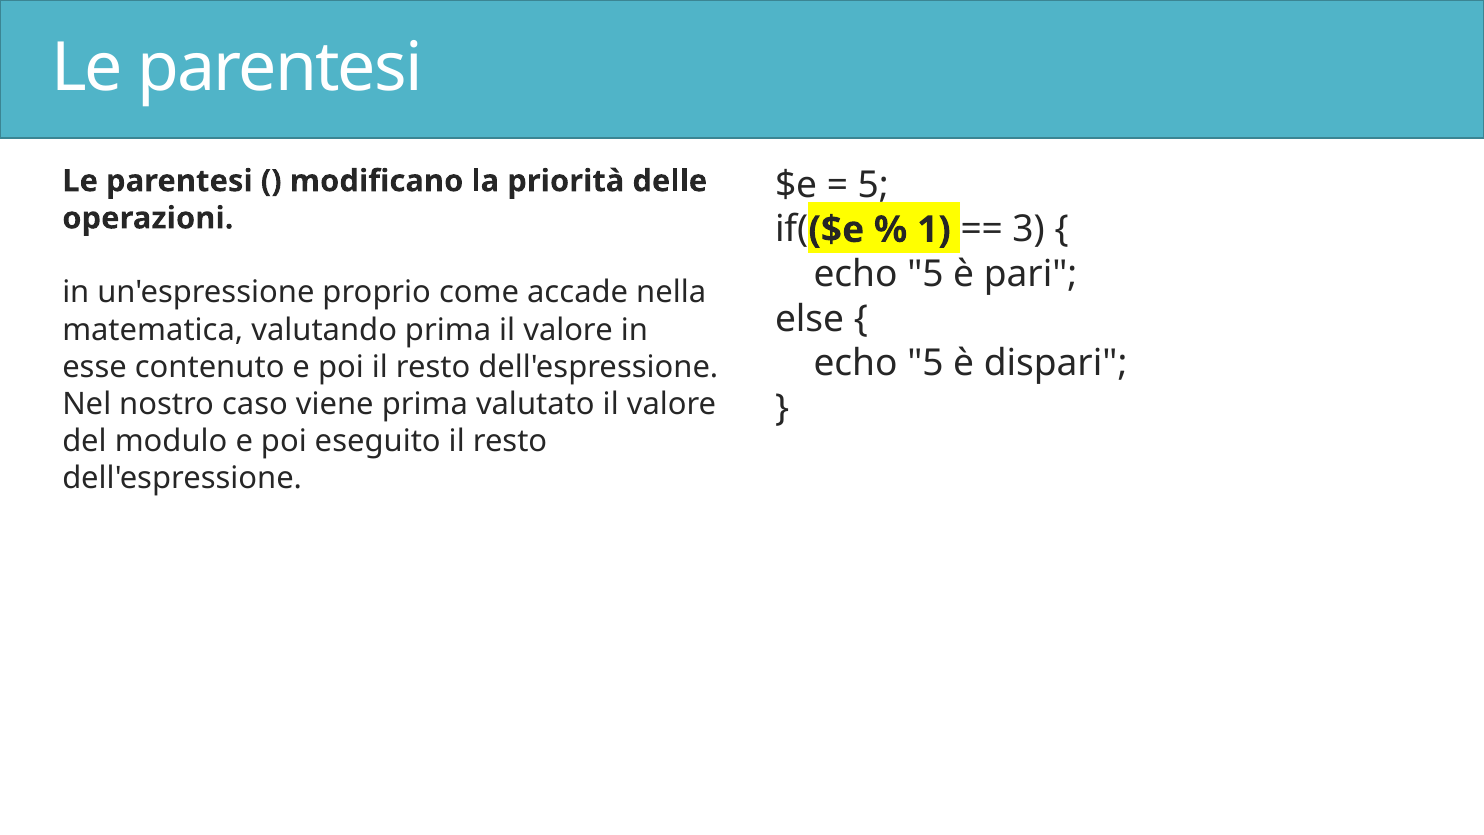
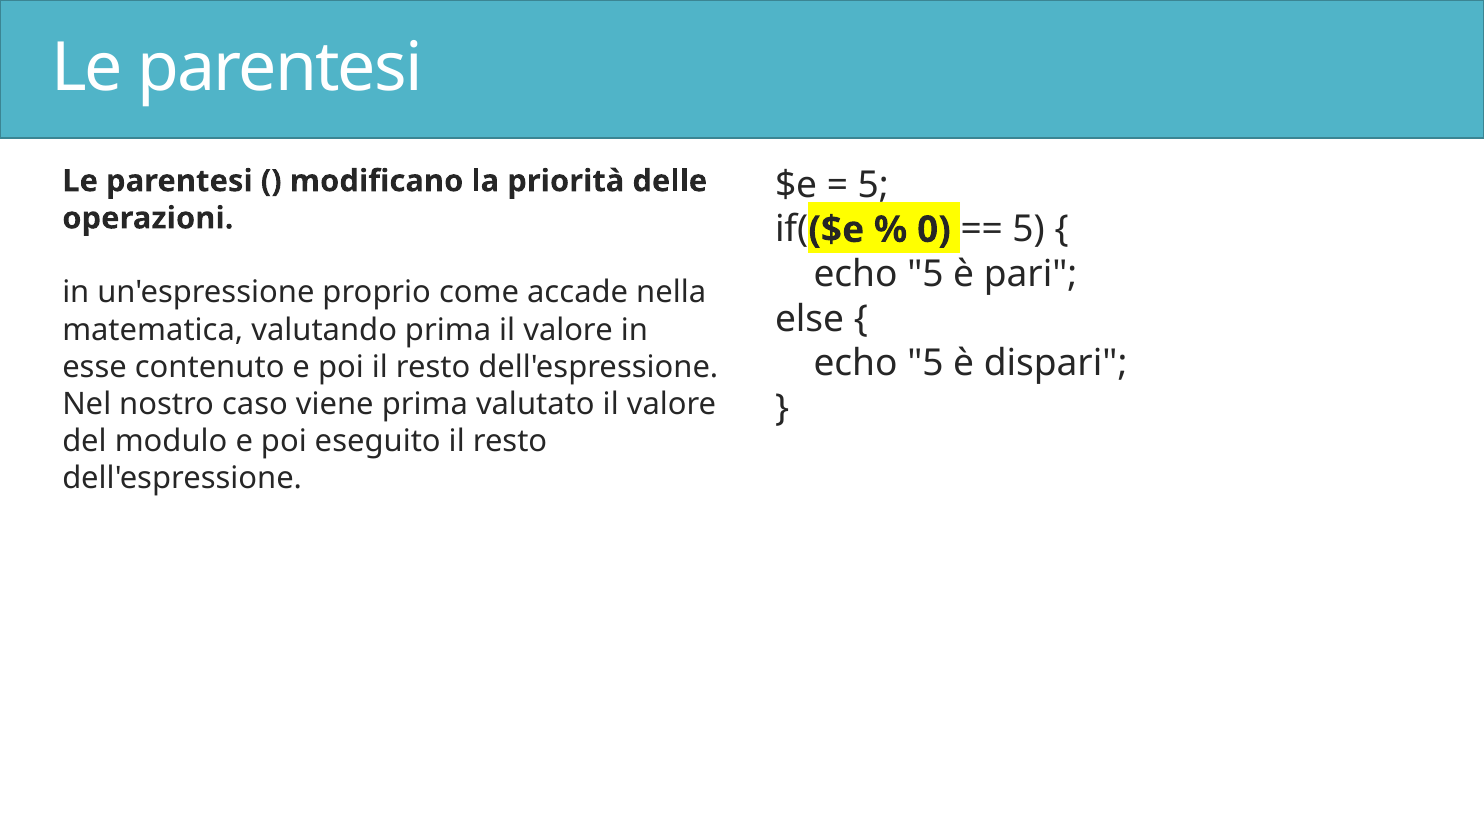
1: 1 -> 0 (934, 230)
3: 3 -> 5 (1029, 230)
